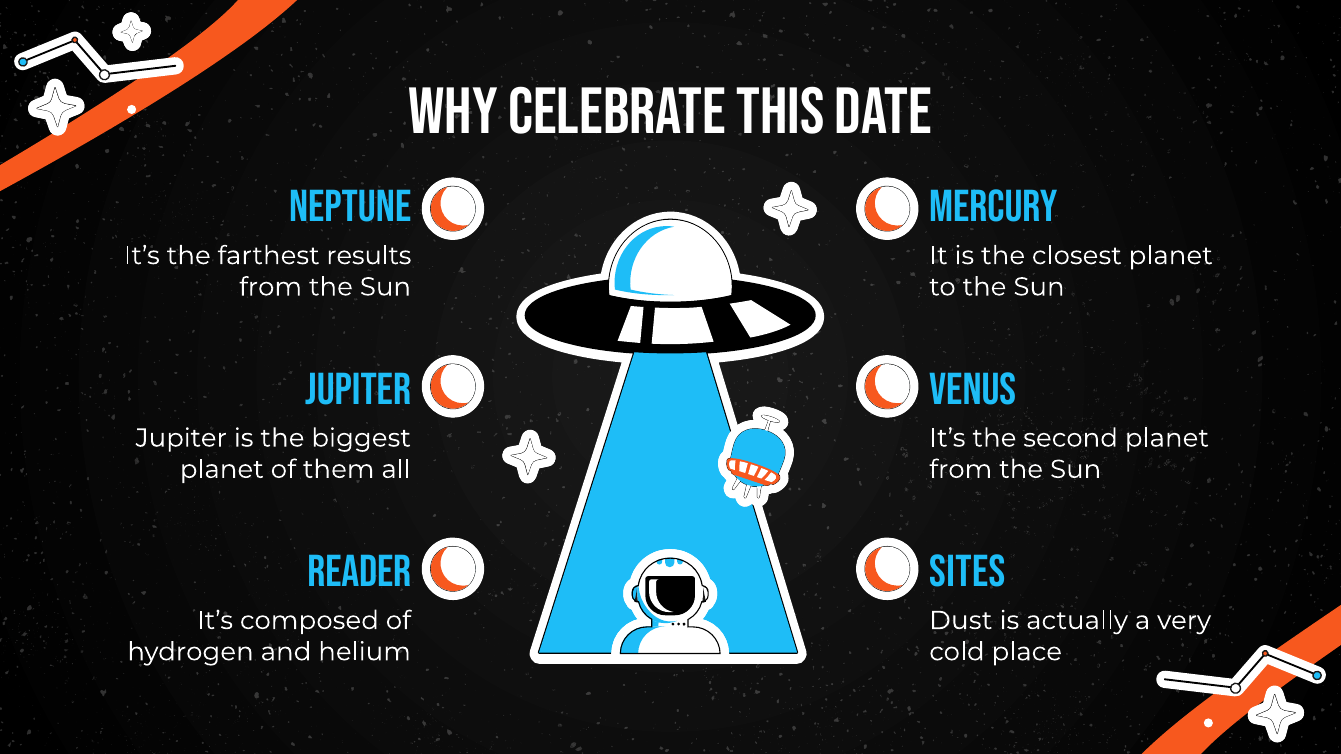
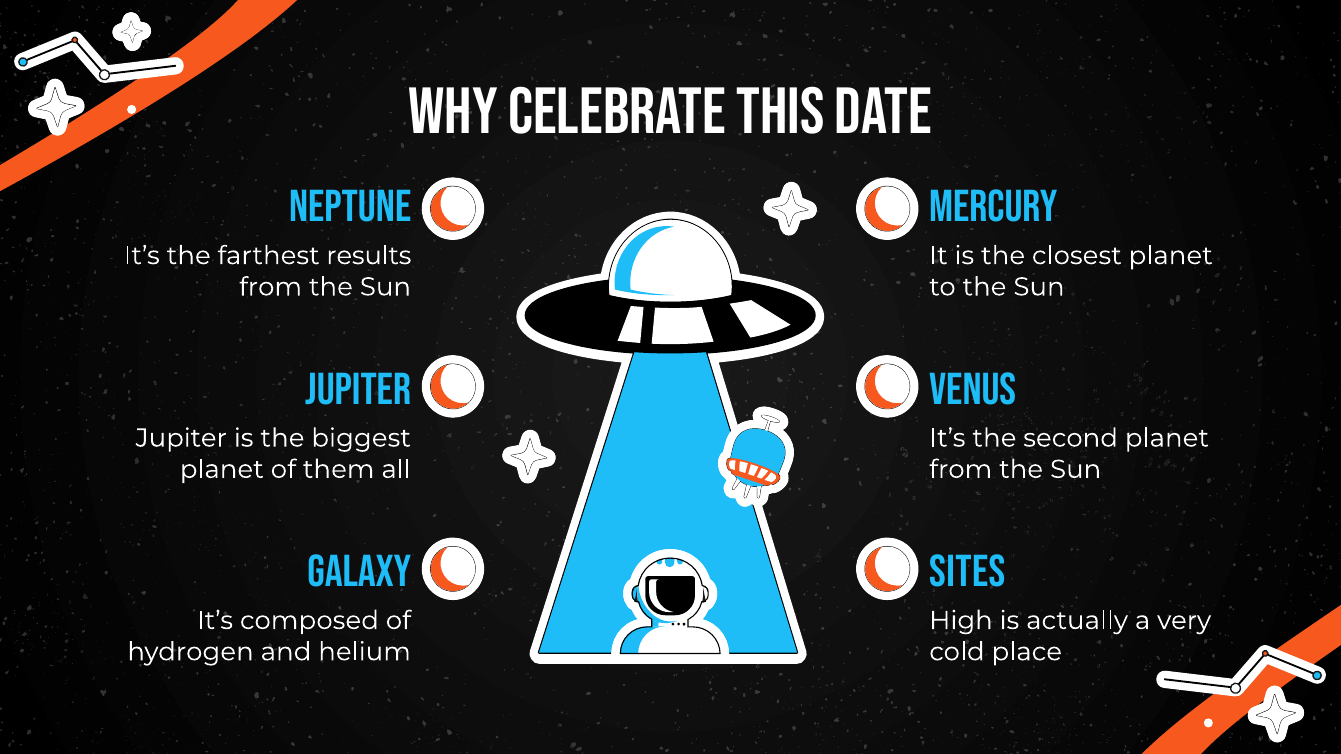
Reader: Reader -> Galaxy (359, 572)
Dust: Dust -> High (961, 621)
